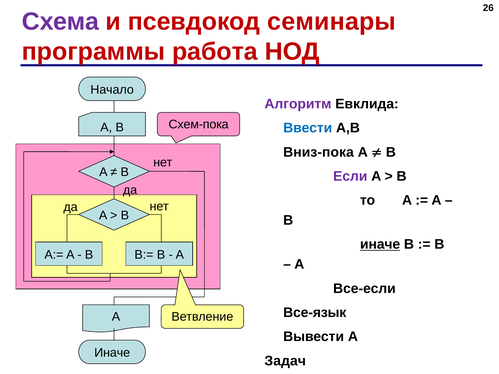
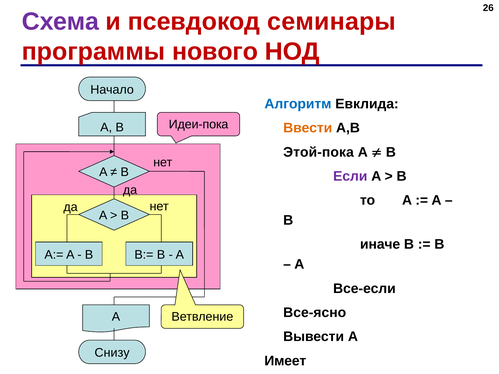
работа: работа -> нового (215, 52)
Алгоритм colour: purple -> blue (298, 104)
Схем-пока: Схем-пока -> Идеи-пока (199, 124)
Ввести colour: blue -> orange (308, 128)
Вниз-пока: Вниз-пока -> Этой-пока (319, 152)
иначе underline: present -> none (380, 245)
Все-язык: Все-язык -> Все-ясно (315, 313)
Иначе: Иначе -> Снизу (112, 353)
Задач: Задач -> Имеет (285, 361)
